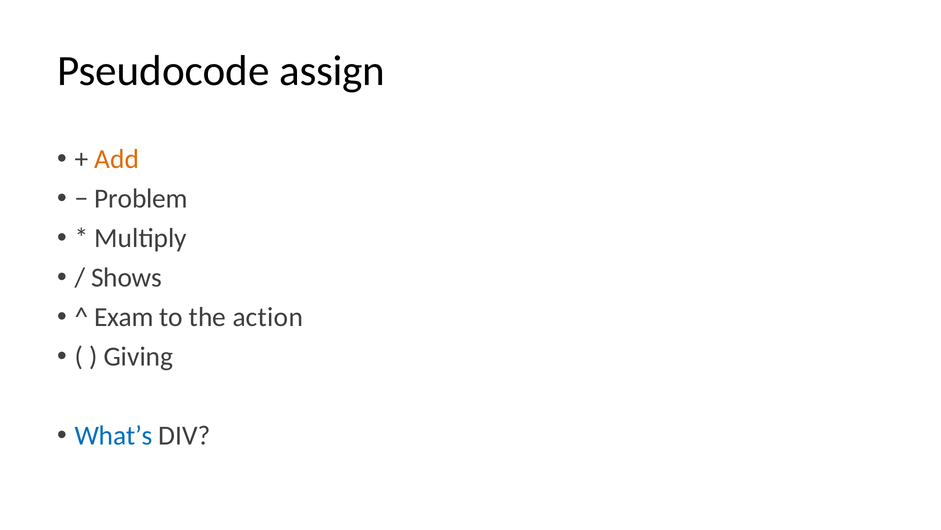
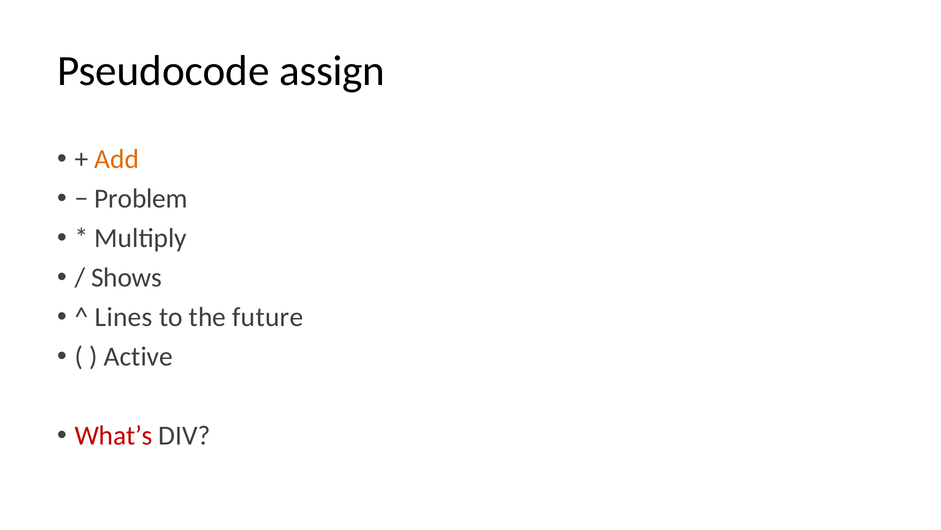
Exam: Exam -> Lines (124, 317)
action: action -> future (268, 317)
Giving: Giving -> Active (138, 356)
What’s colour: blue -> red (114, 435)
